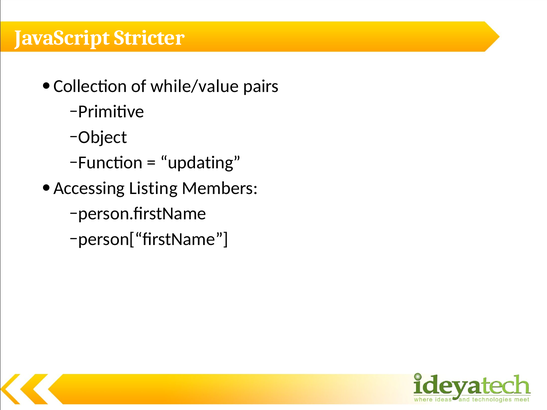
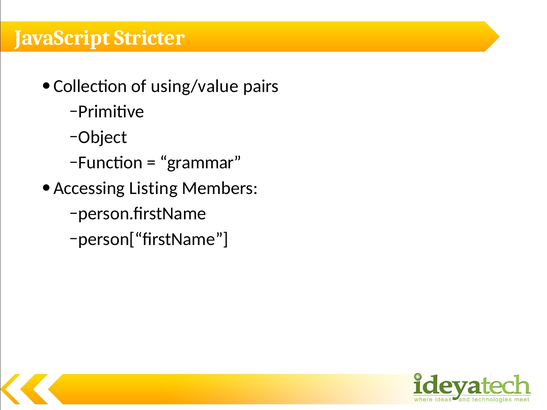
while/value: while/value -> using/value (195, 86)
updating: updating -> grammar (201, 163)
